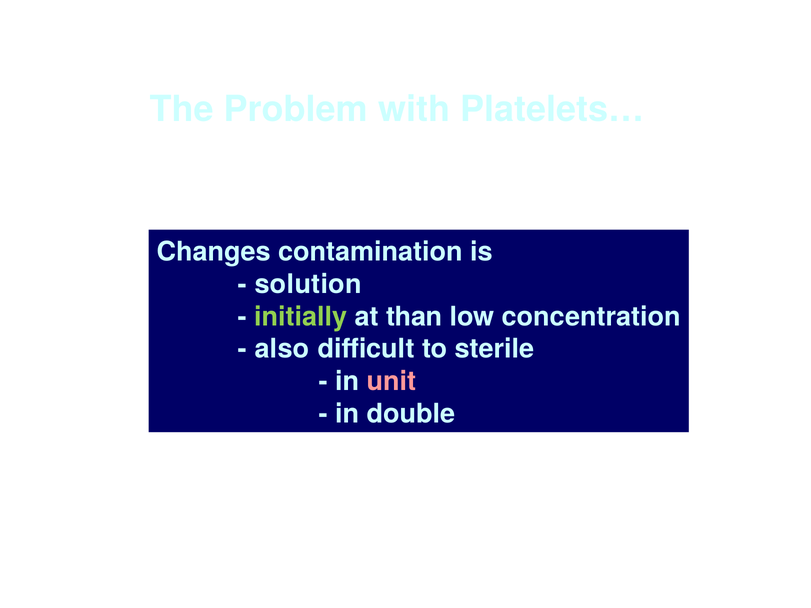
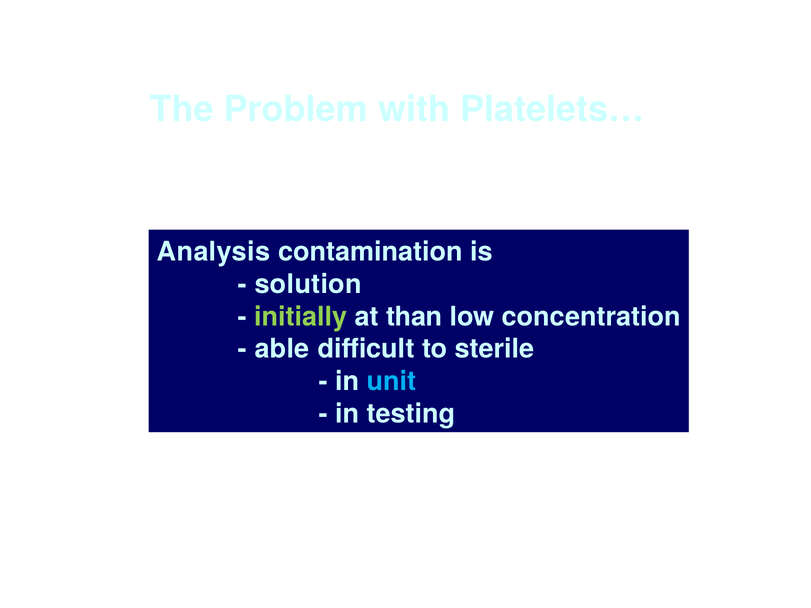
Changes: Changes -> Analysis (213, 252)
also: also -> able (282, 349)
unit colour: pink -> light blue (392, 382)
double: double -> testing (411, 414)
